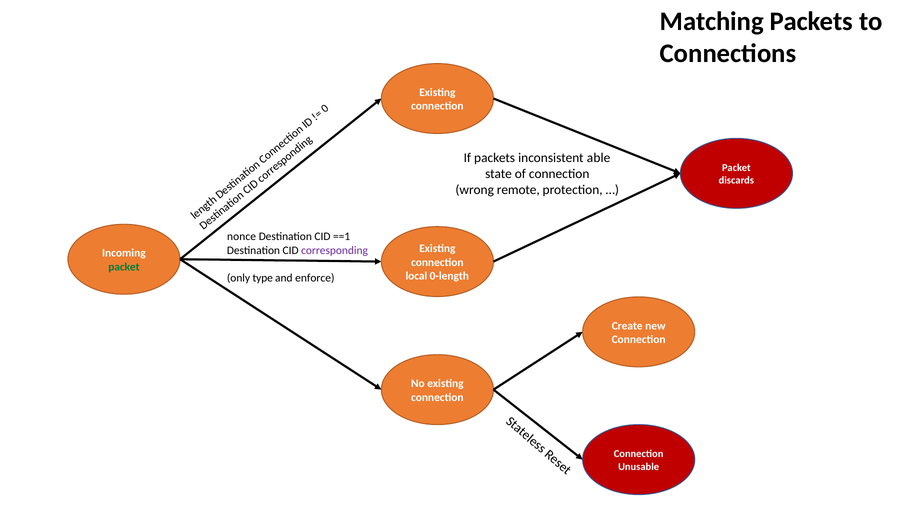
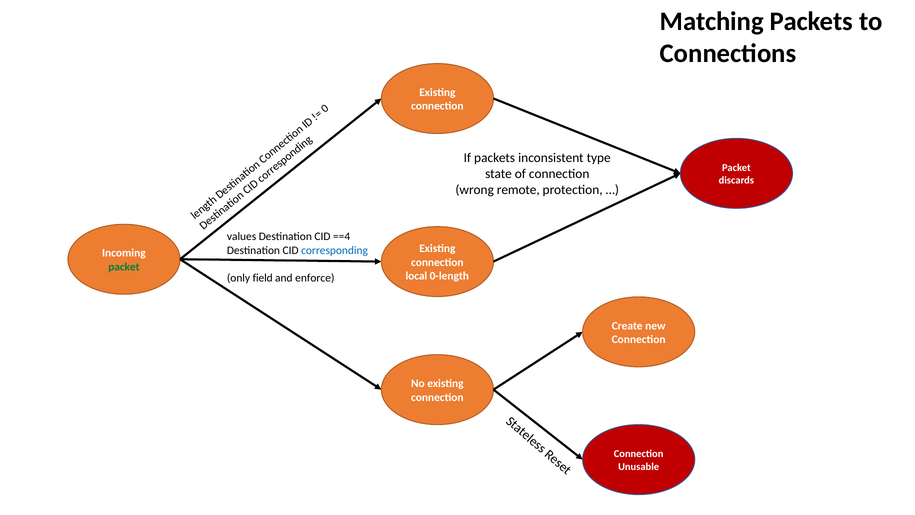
able: able -> type (599, 158)
nonce: nonce -> values (242, 236)
==1: ==1 -> ==4 (342, 236)
corresponding colour: purple -> blue (335, 250)
type: type -> field (263, 278)
